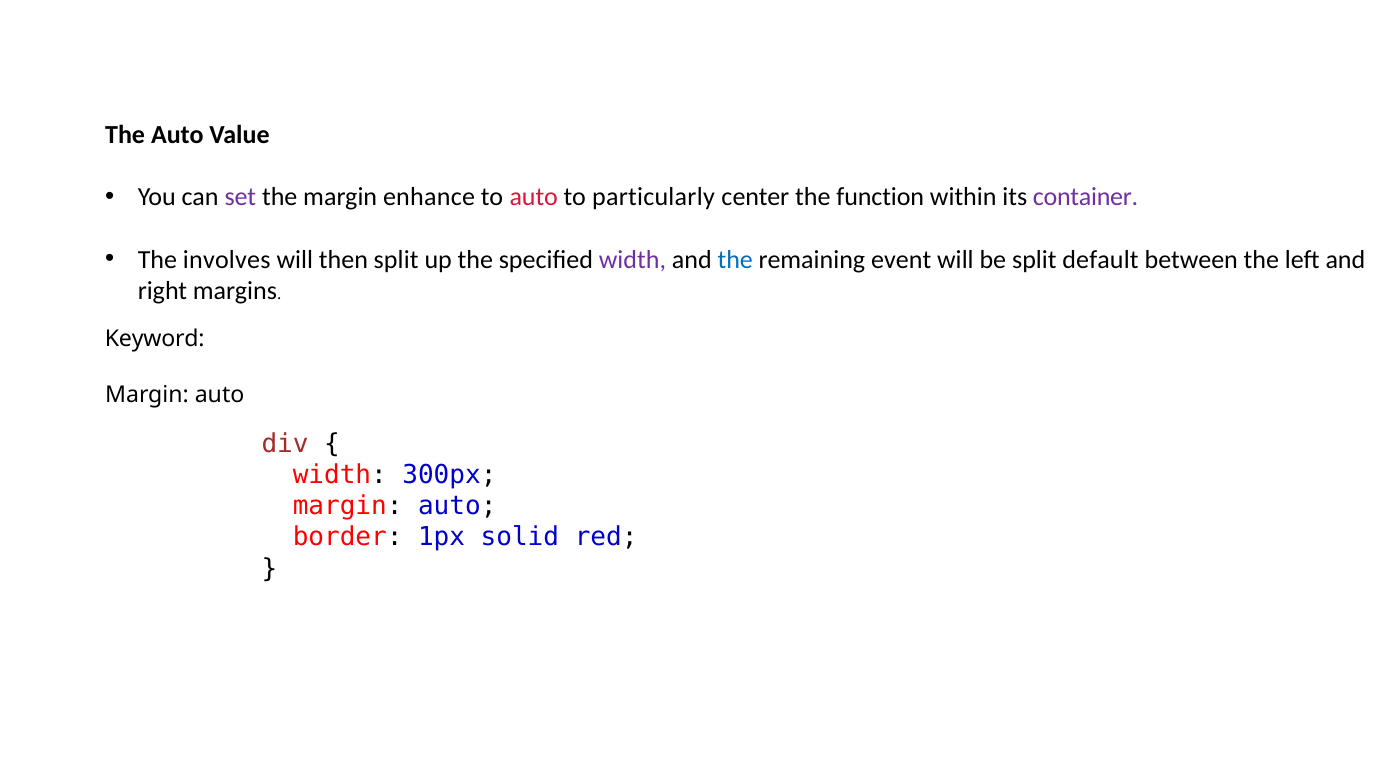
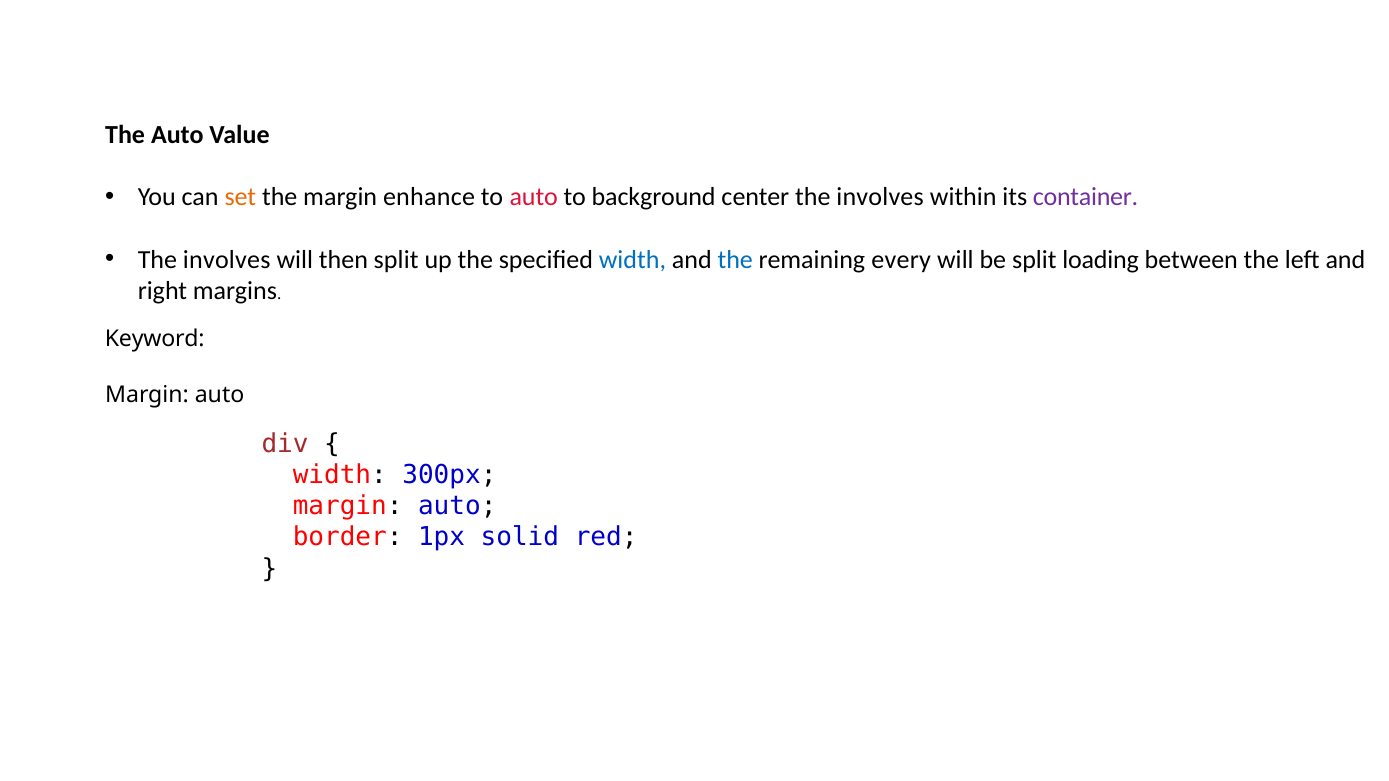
set colour: purple -> orange (240, 197)
particularly: particularly -> background (654, 197)
center the function: function -> involves (880, 197)
width colour: purple -> blue (632, 260)
event: event -> every (901, 260)
default: default -> loading (1101, 260)
